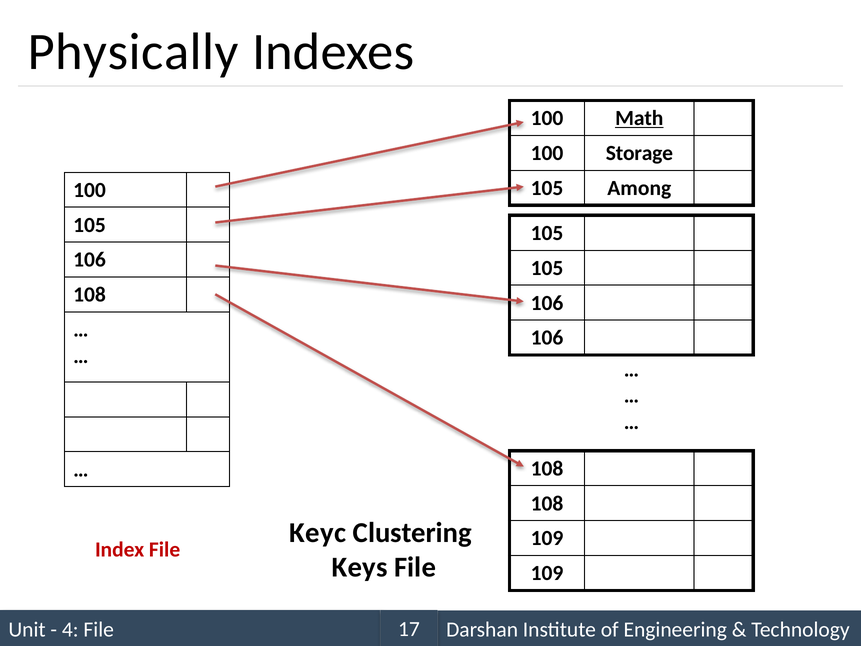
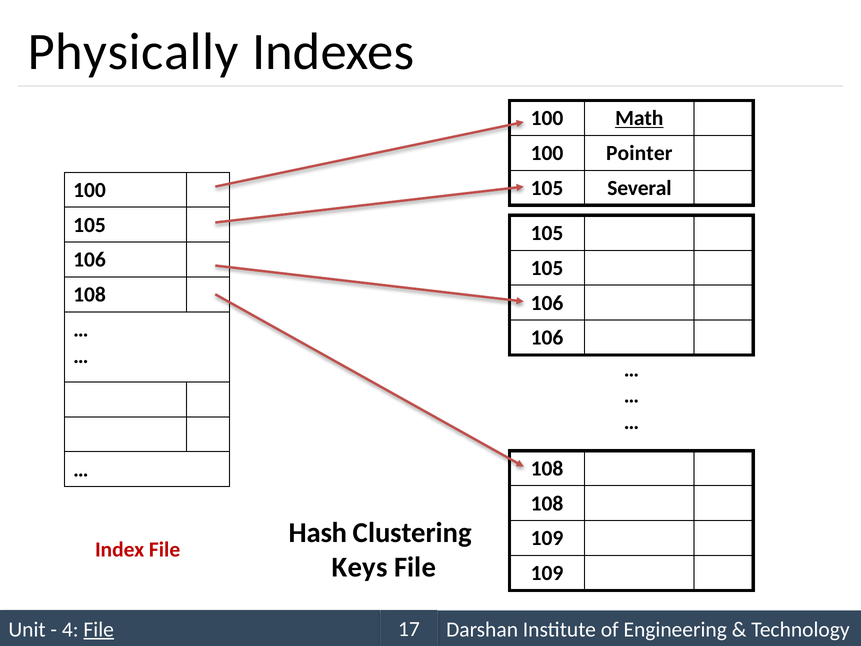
Storage: Storage -> Pointer (639, 153)
Among: Among -> Several (639, 188)
Keyc: Keyc -> Hash (318, 533)
File underline: none -> present (99, 629)
